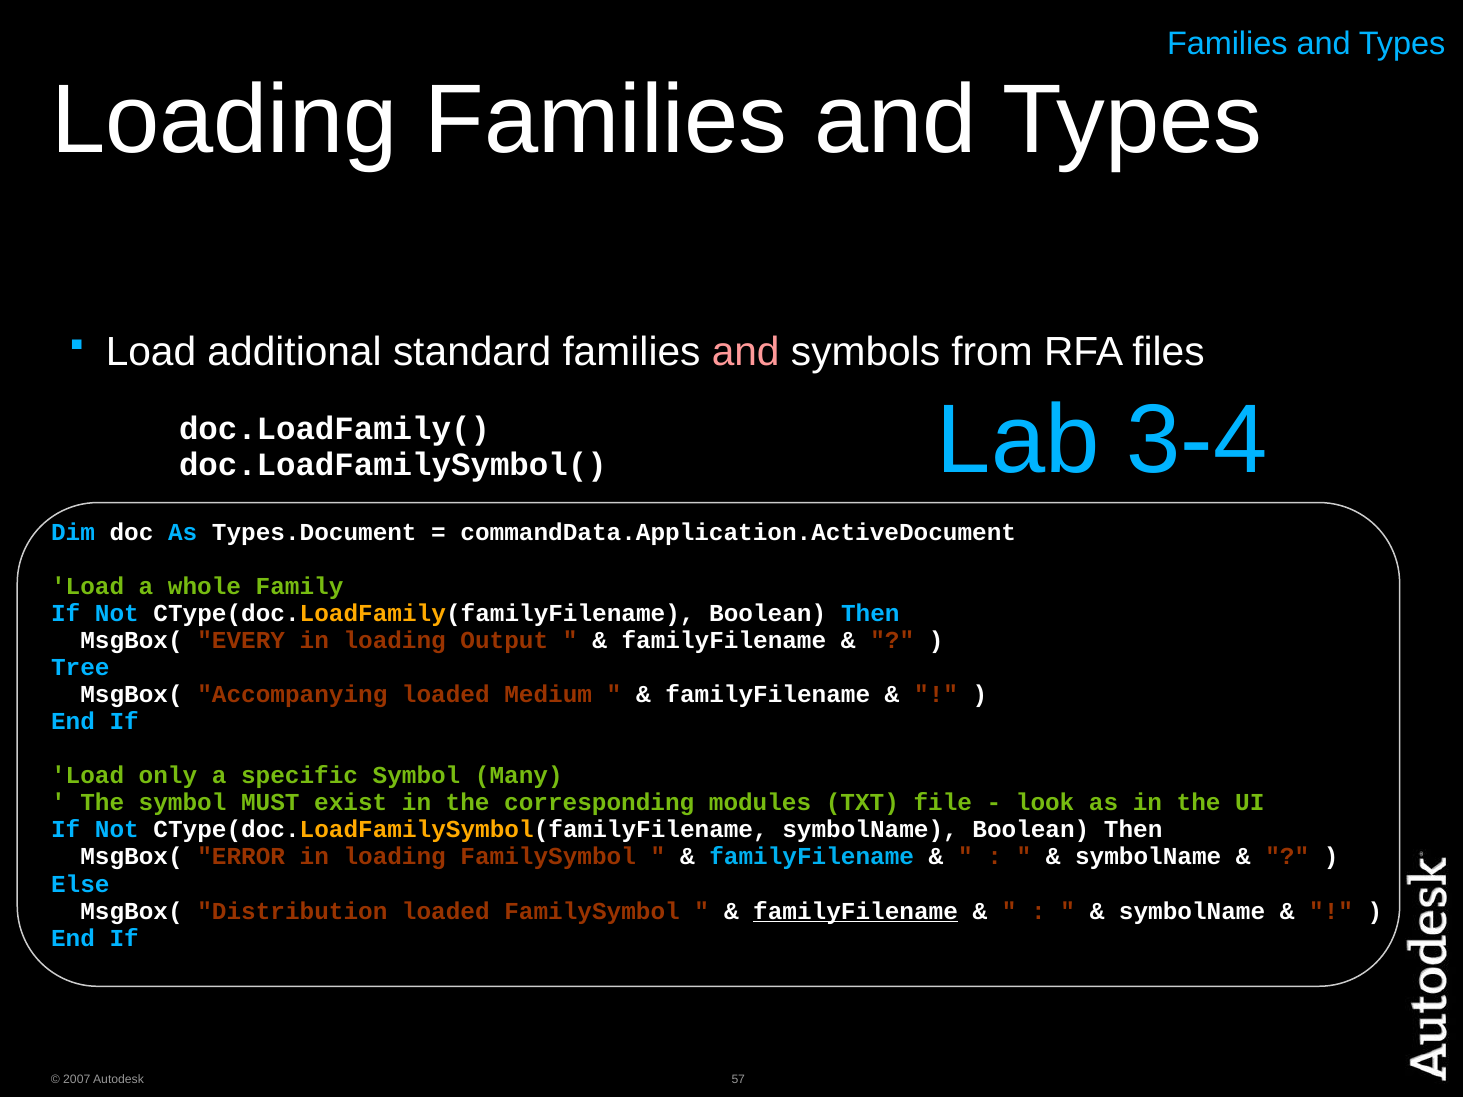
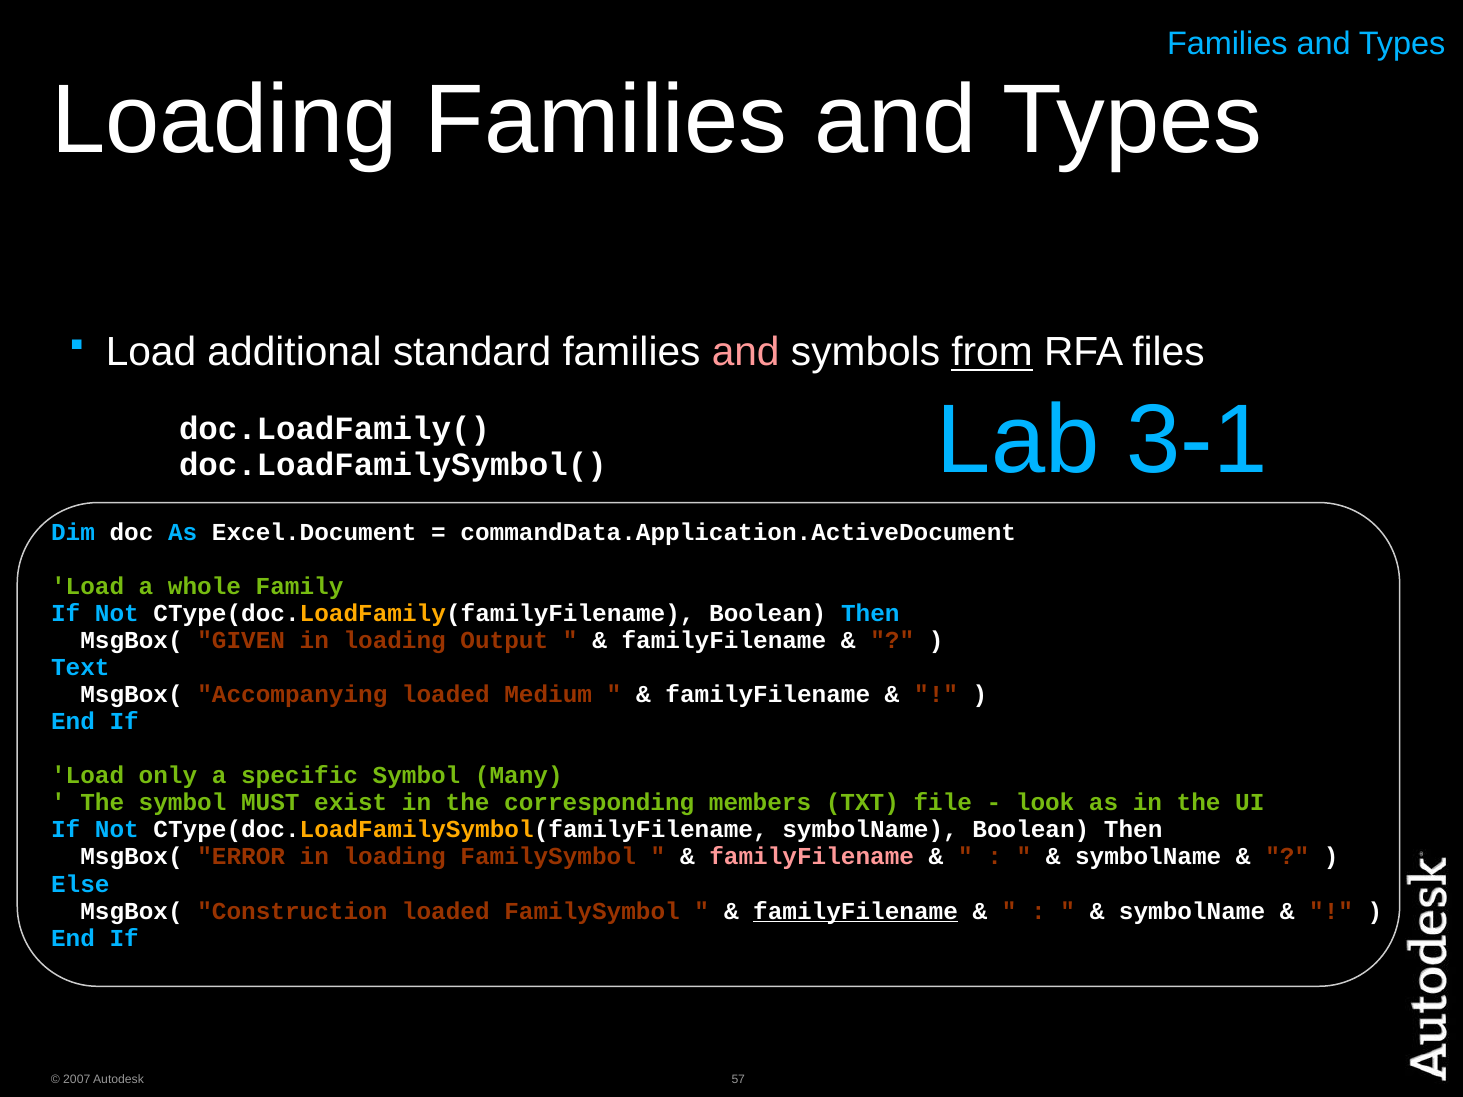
from underline: none -> present (992, 352)
3-4: 3-4 -> 3-1 (1197, 440)
Types.Document: Types.Document -> Excel.Document (314, 532)
EVERY: EVERY -> GIVEN (241, 641)
Tree: Tree -> Text (80, 668)
modules: modules -> members (760, 803)
familyFilename colour: light blue -> pink (812, 857)
Distribution: Distribution -> Construction (292, 911)
